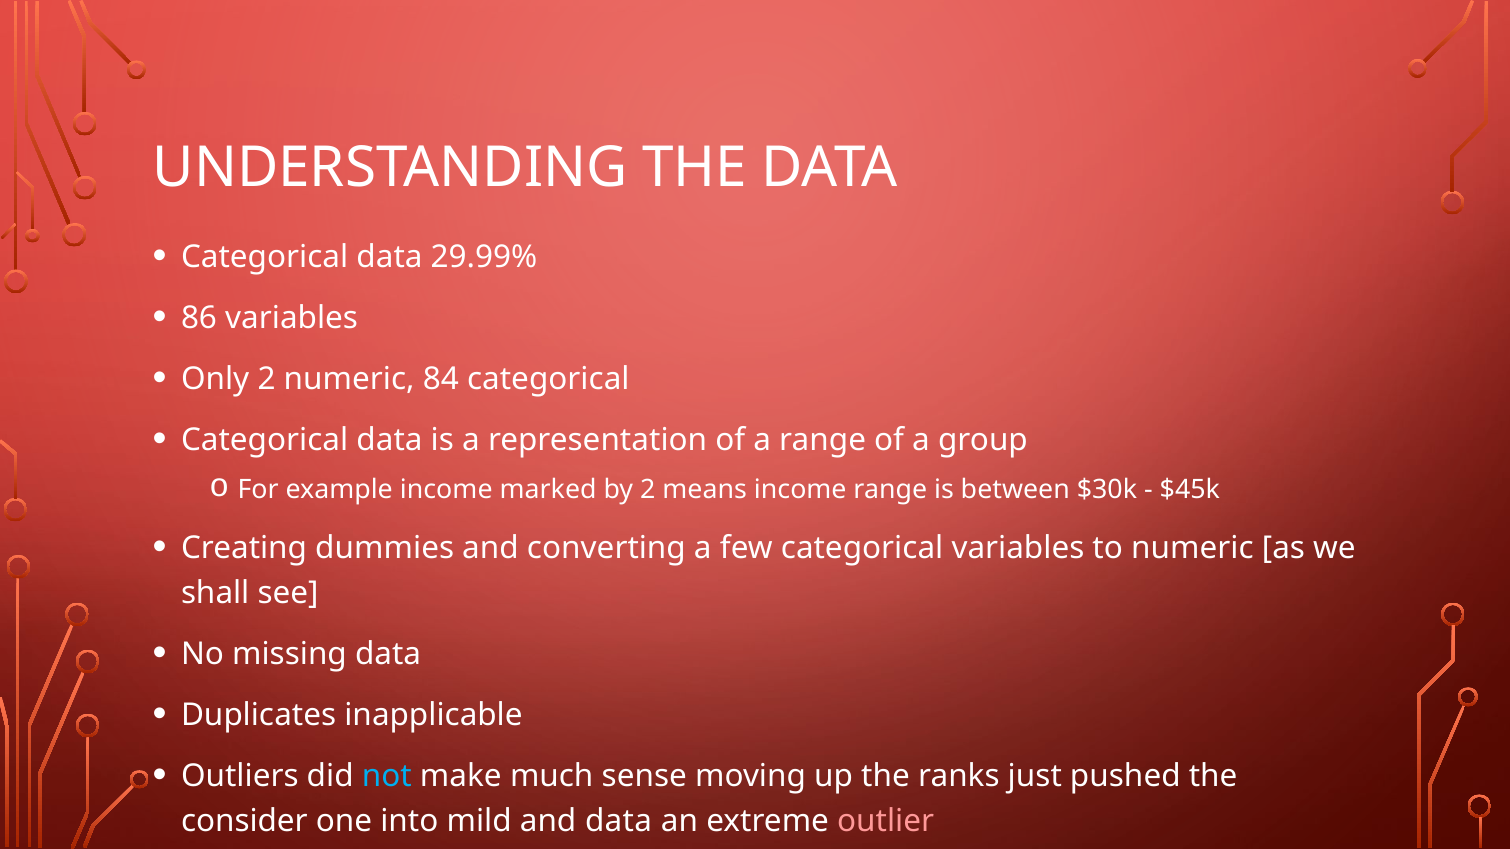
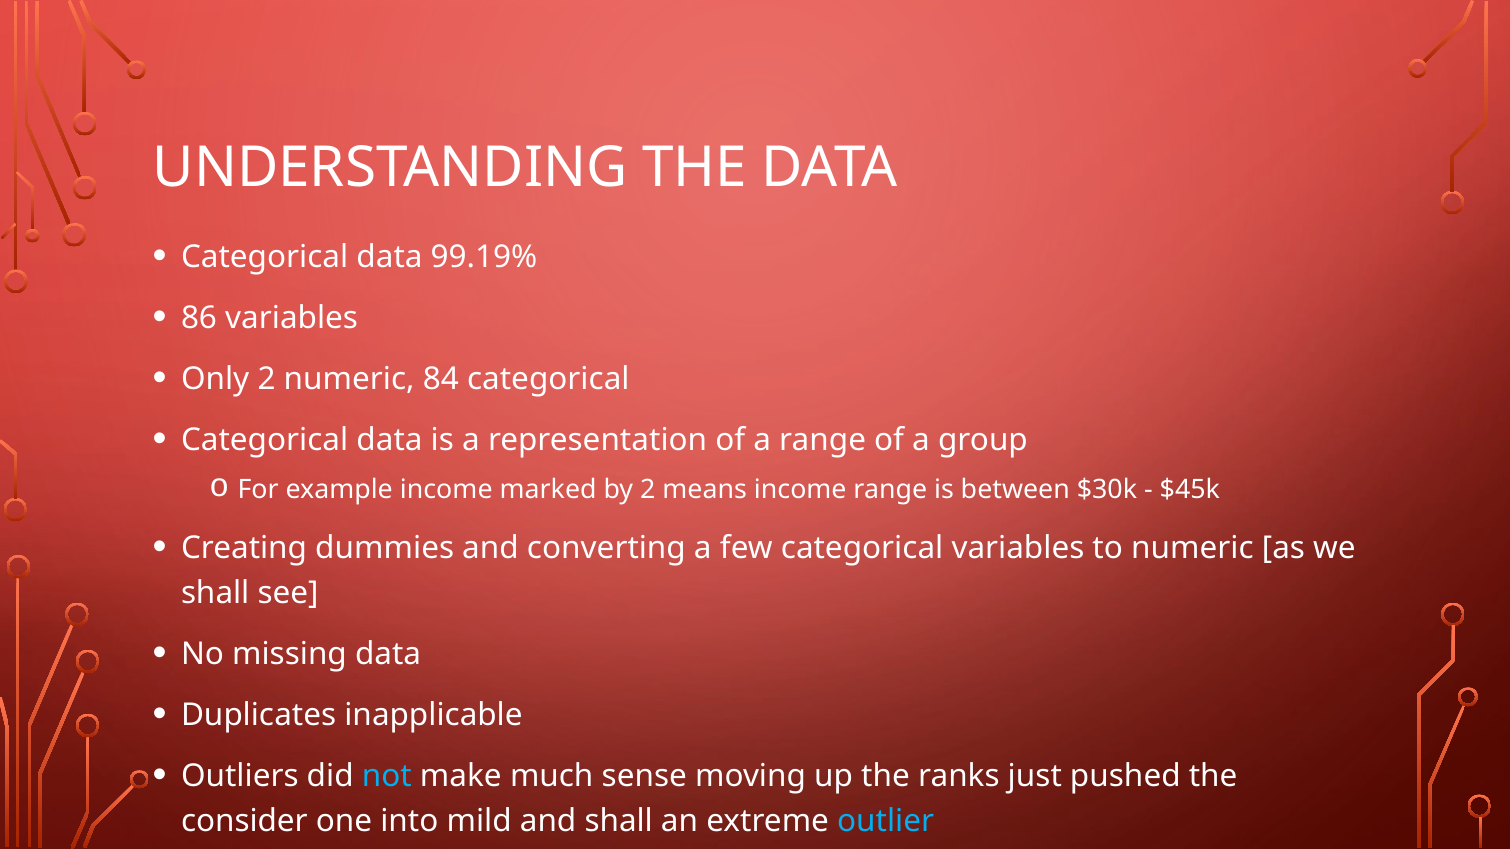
29.99%: 29.99% -> 99.19% (484, 257)
and data: data -> shall (619, 822)
outlier colour: pink -> light blue (886, 822)
